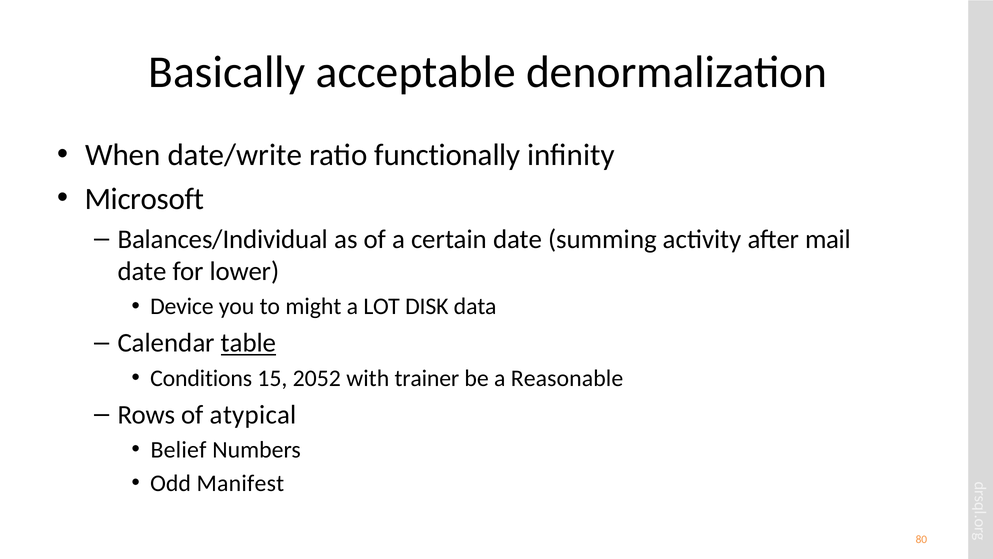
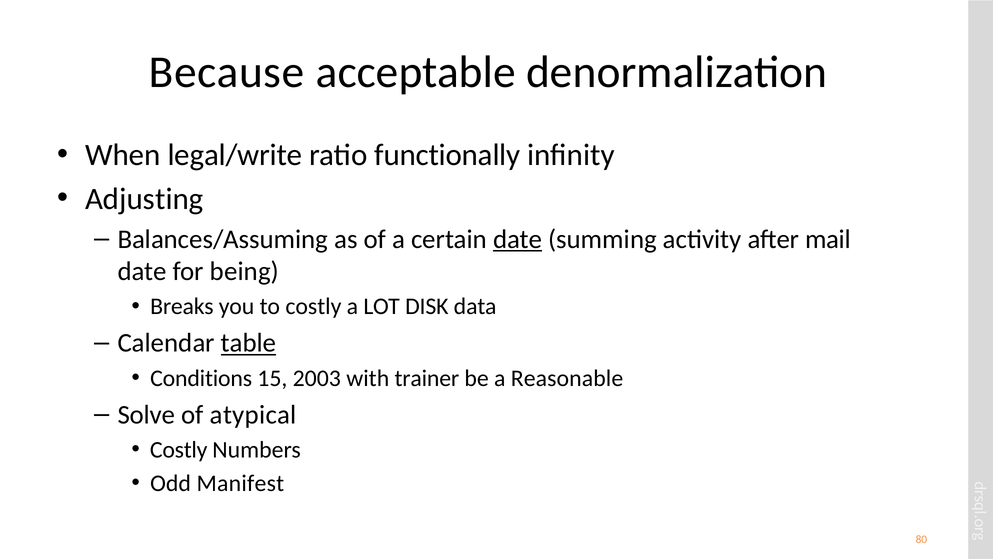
Basically: Basically -> Because (227, 72)
date/write: date/write -> legal/write (235, 155)
Microsoft: Microsoft -> Adjusting (144, 199)
Balances/Individual: Balances/Individual -> Balances/Assuming (223, 239)
date underline: none -> present (518, 239)
lower: lower -> being (244, 271)
Device: Device -> Breaks (182, 306)
to might: might -> costly (313, 306)
2052: 2052 -> 2003 (317, 378)
Rows: Rows -> Solve (146, 414)
Belief: Belief -> Costly (179, 449)
